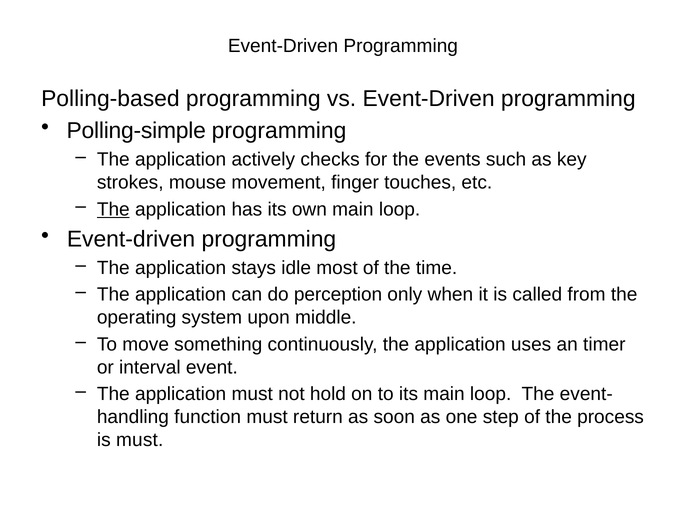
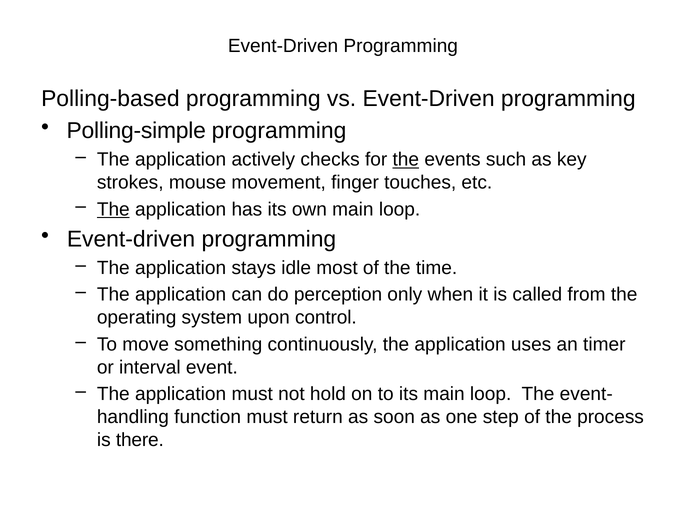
the underline: none -> present (406, 159)
middle: middle -> control (326, 317)
is must: must -> there (140, 439)
